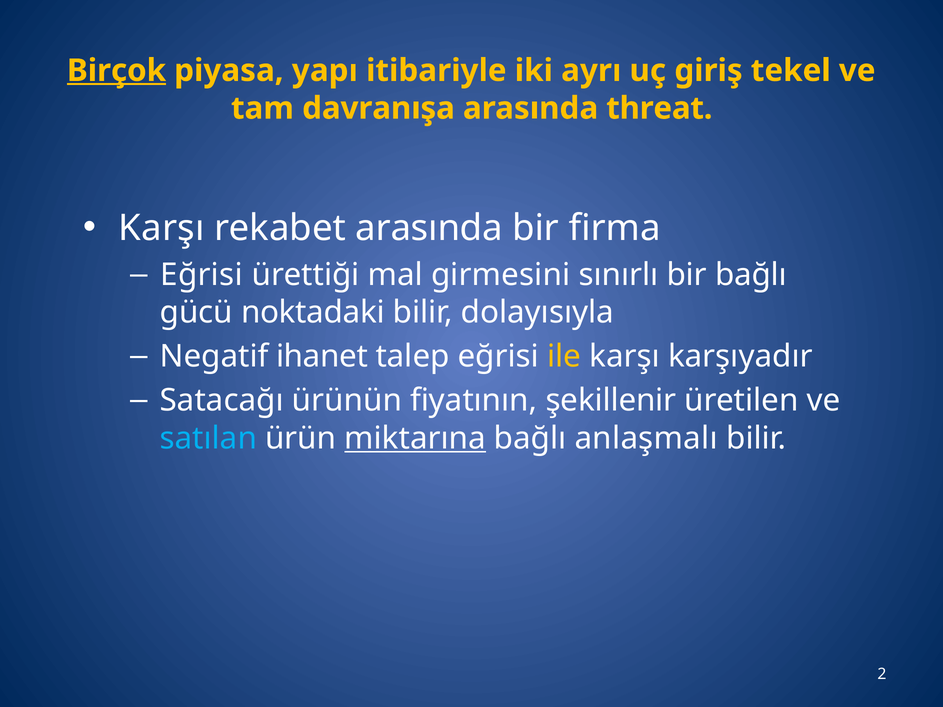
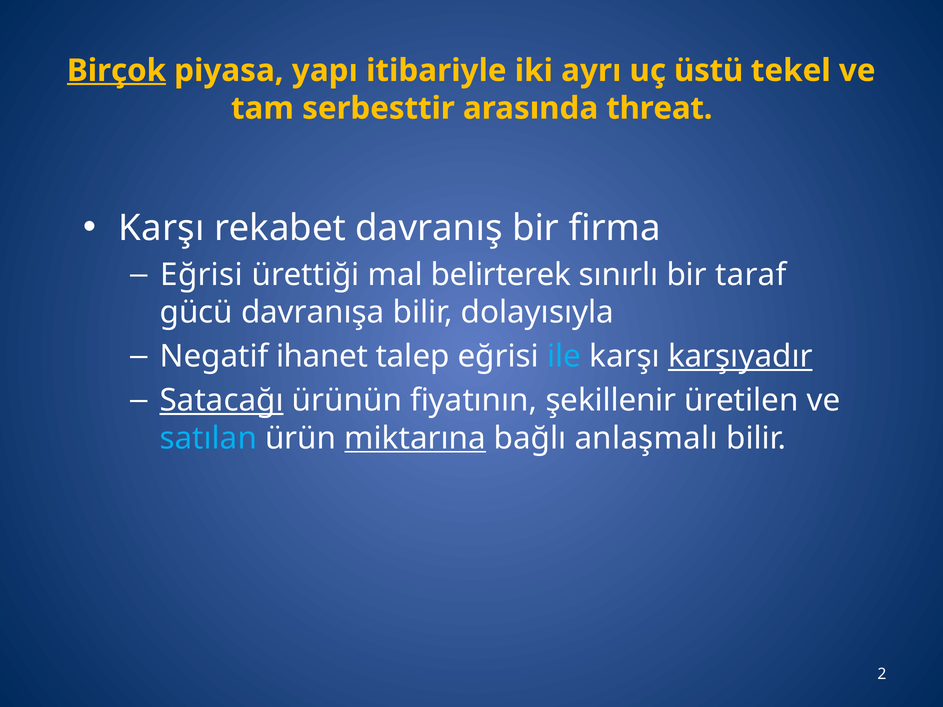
giriş: giriş -> üstü (709, 71)
davranışa: davranışa -> serbesttir (378, 108)
rekabet arasında: arasında -> davranış (429, 228)
girmesini: girmesini -> belirterek (501, 275)
bir bağlı: bağlı -> taraf (751, 275)
noktadaki: noktadaki -> davranışa (313, 313)
ile colour: yellow -> light blue (564, 357)
karşıyadır underline: none -> present (740, 357)
Satacağı underline: none -> present (222, 401)
